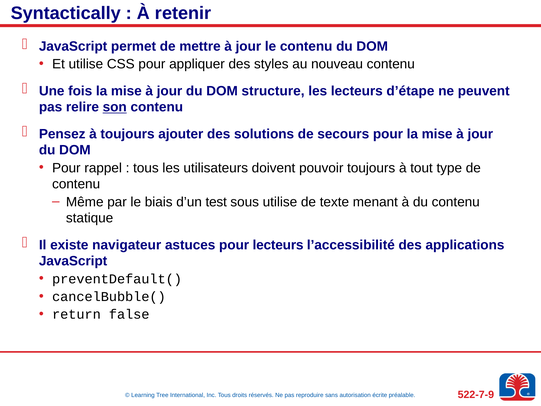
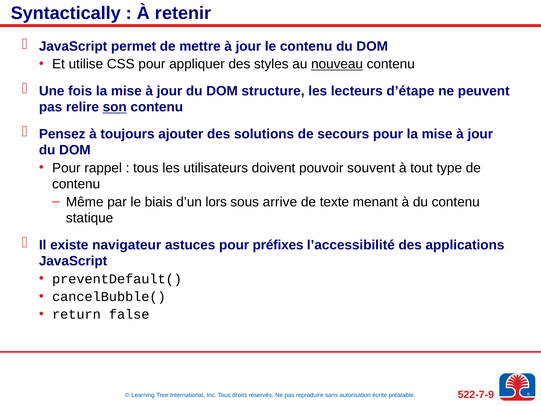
nouveau underline: none -> present (337, 64)
pouvoir toujours: toujours -> souvent (371, 168)
test: test -> lors (216, 202)
sous utilise: utilise -> arrive (280, 202)
pour lecteurs: lecteurs -> préfixes (278, 245)
